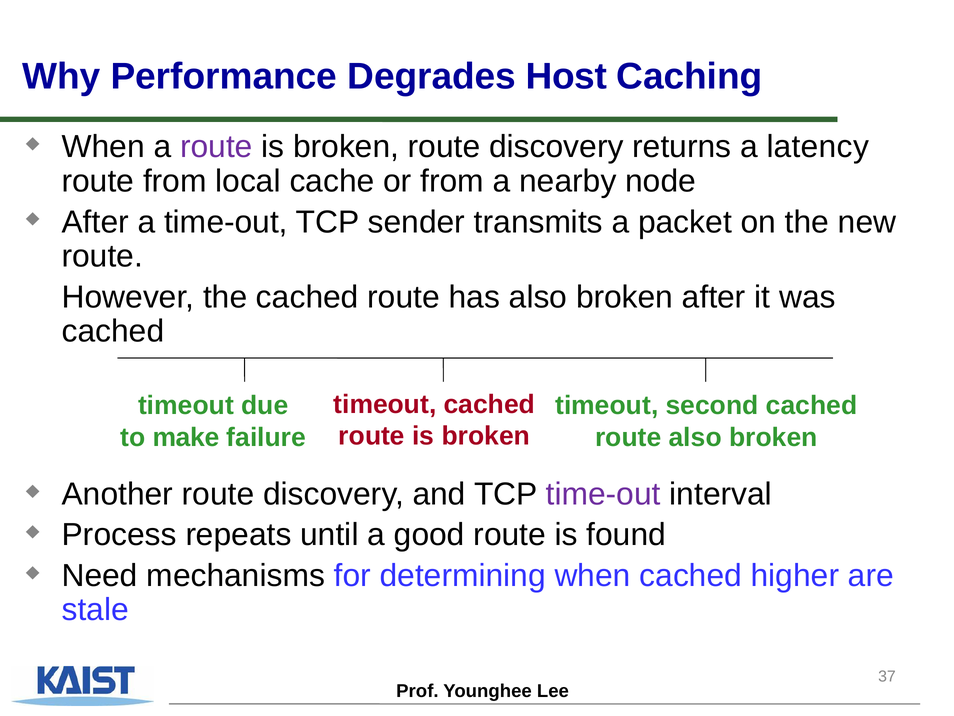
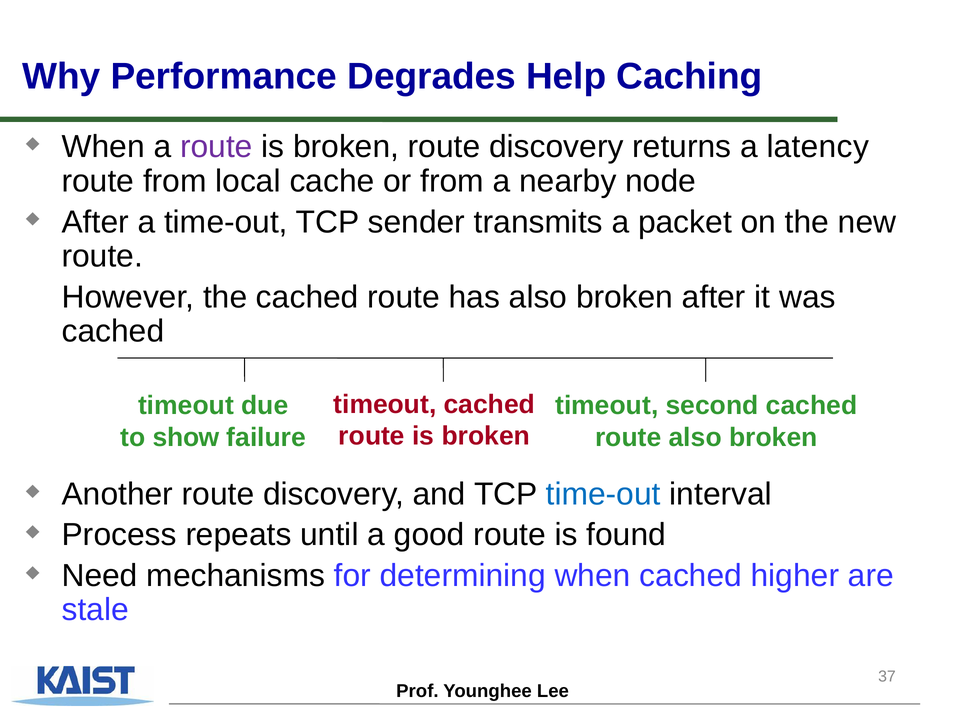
Host: Host -> Help (566, 76)
make: make -> show (186, 437)
time-out colour: purple -> blue (603, 494)
